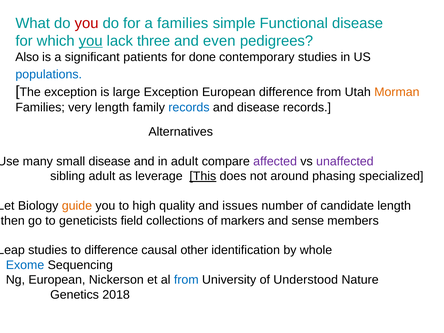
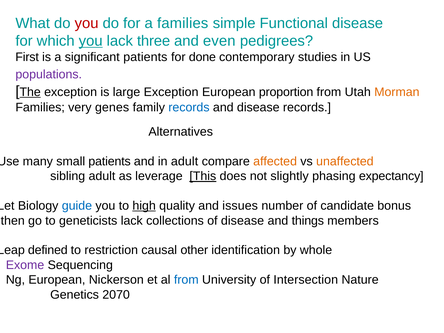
Also: Also -> First (27, 57)
populations colour: blue -> purple (49, 74)
The underline: none -> present (30, 92)
European difference: difference -> proportion (286, 92)
very length: length -> genes (112, 107)
small disease: disease -> patients (110, 161)
affected colour: purple -> orange (275, 161)
unaffected colour: purple -> orange (345, 161)
around: around -> slightly (290, 176)
specialized: specialized -> expectancy (391, 176)
guide colour: orange -> blue (77, 206)
high underline: none -> present (144, 206)
candidate length: length -> bonus (394, 206)
geneticists field: field -> lack (132, 221)
of markers: markers -> disease (243, 221)
sense: sense -> things (308, 221)
studies: studies -> defined (48, 250)
to difference: difference -> restriction (111, 250)
Exome colour: blue -> purple (25, 265)
Understood: Understood -> Intersection (306, 280)
2018: 2018 -> 2070 (116, 295)
